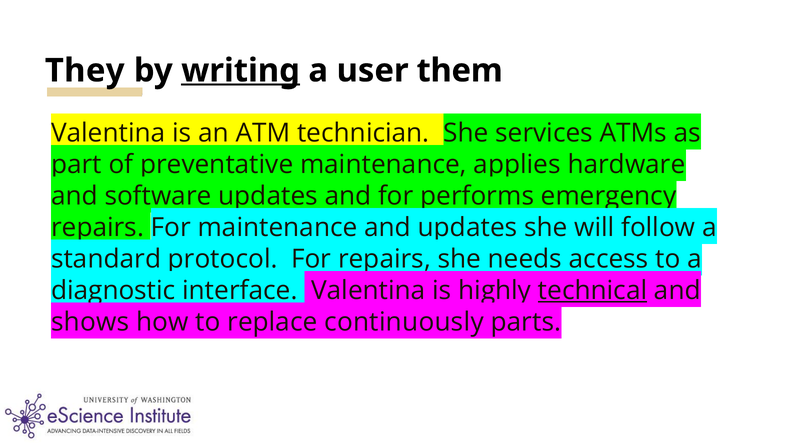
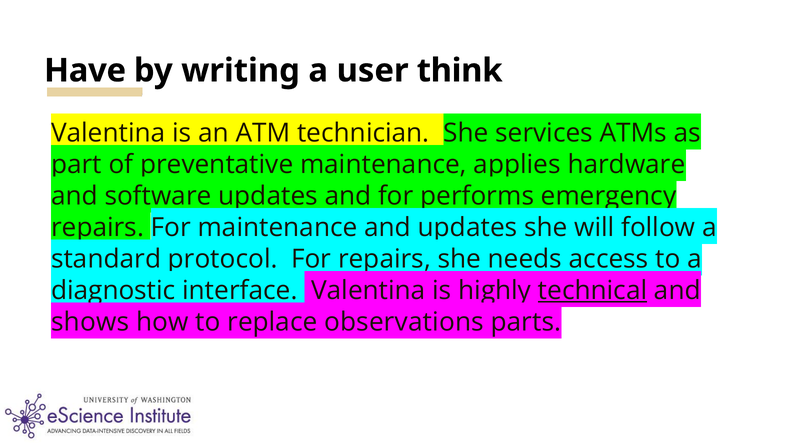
They: They -> Have (85, 71)
writing underline: present -> none (241, 71)
them: them -> think (460, 71)
continuously: continuously -> observations (404, 322)
